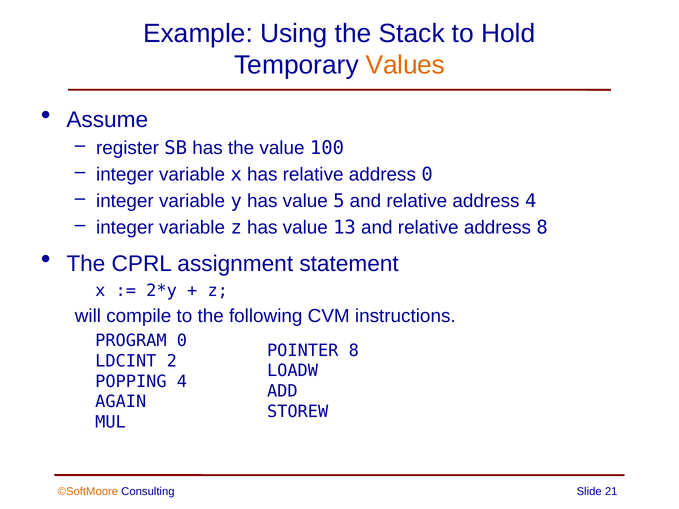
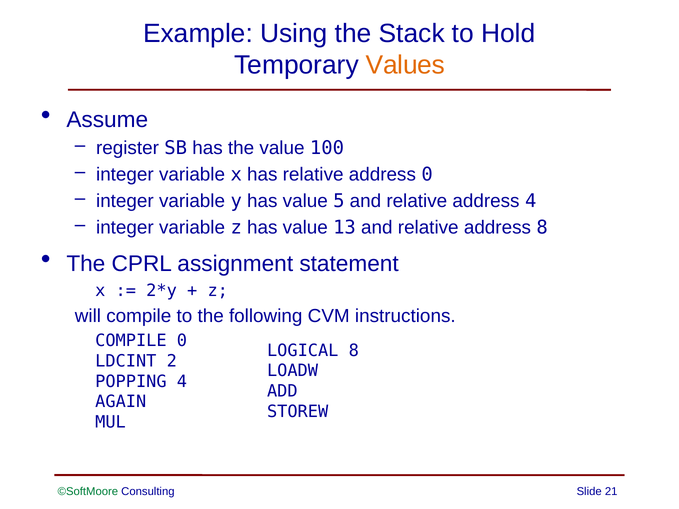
PROGRAM: PROGRAM -> COMPILE (131, 341)
POINTER: POINTER -> LOGICAL (303, 351)
©SoftMoore colour: orange -> green (88, 492)
